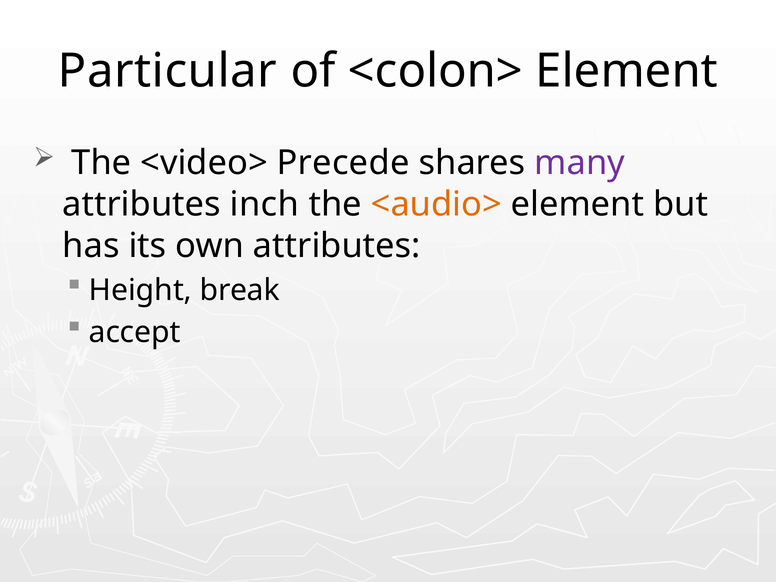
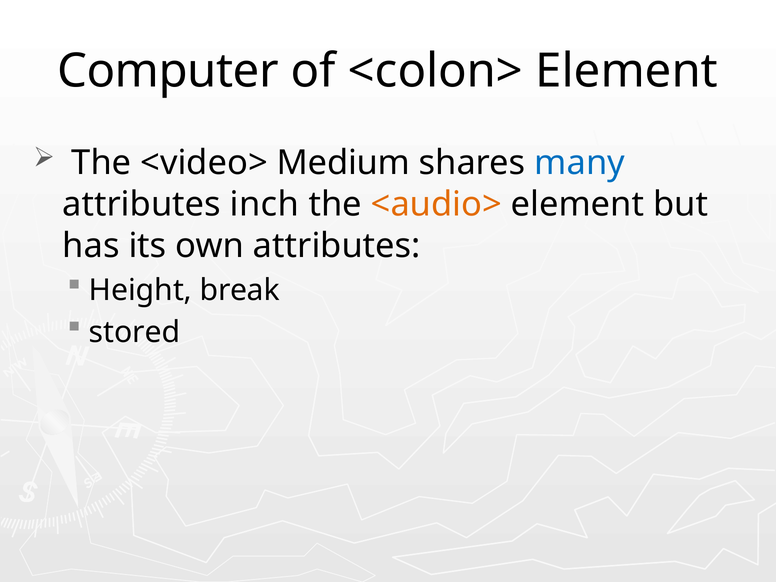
Particular: Particular -> Computer (168, 71)
Precede: Precede -> Medium (343, 163)
many colour: purple -> blue (580, 163)
accept: accept -> stored (135, 332)
